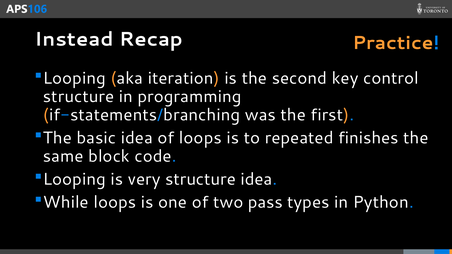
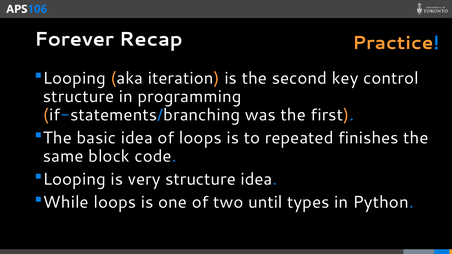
Instead: Instead -> Forever (74, 39)
pass: pass -> until (265, 202)
